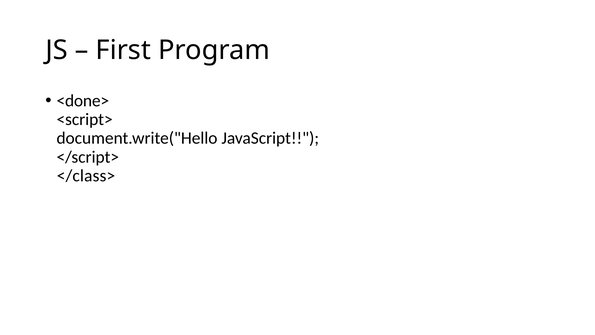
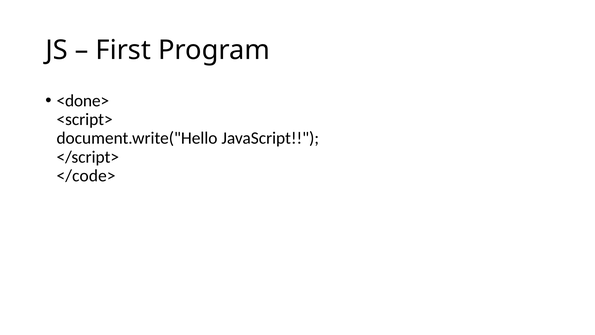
</class>: </class> -> </code> (86, 176)
